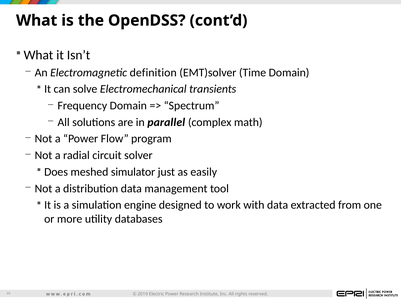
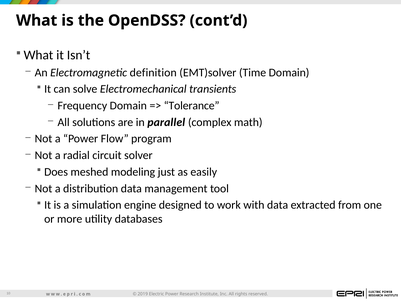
Spectrum: Spectrum -> Tolerance (192, 106)
simulator: simulator -> modeling (133, 172)
